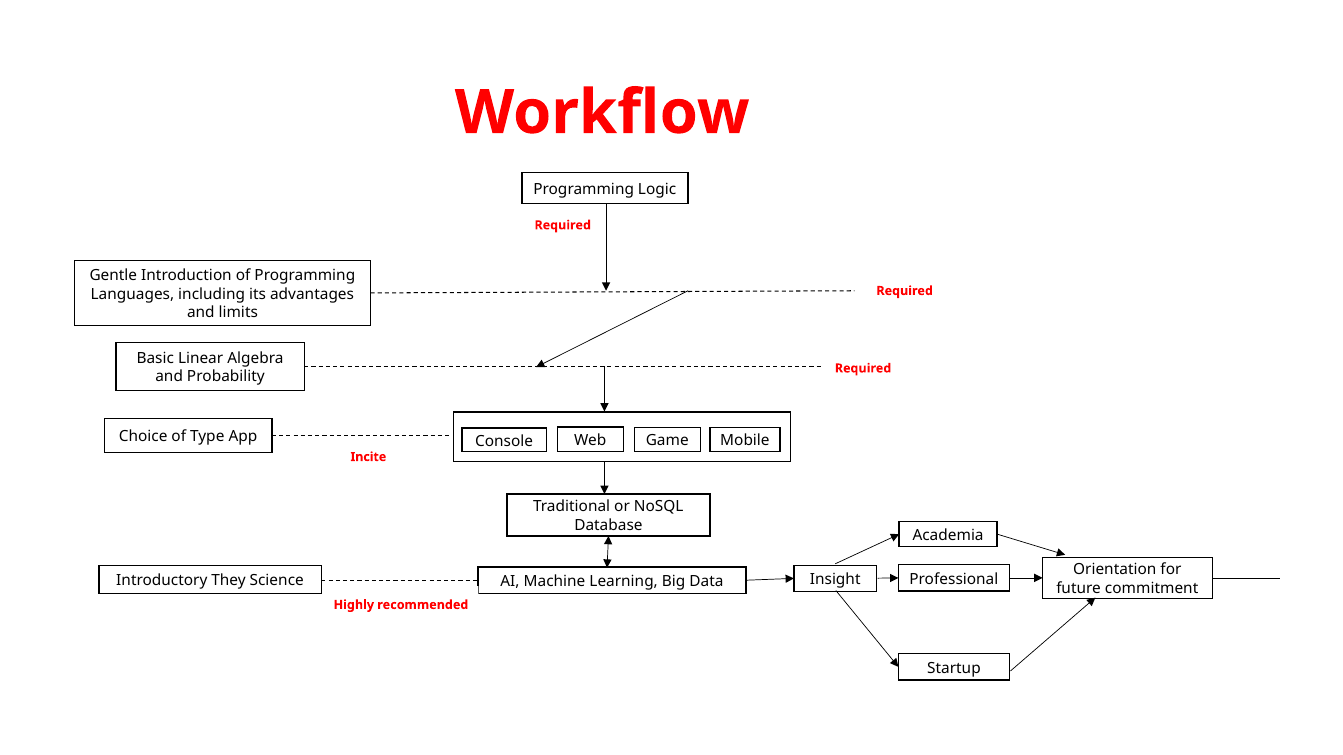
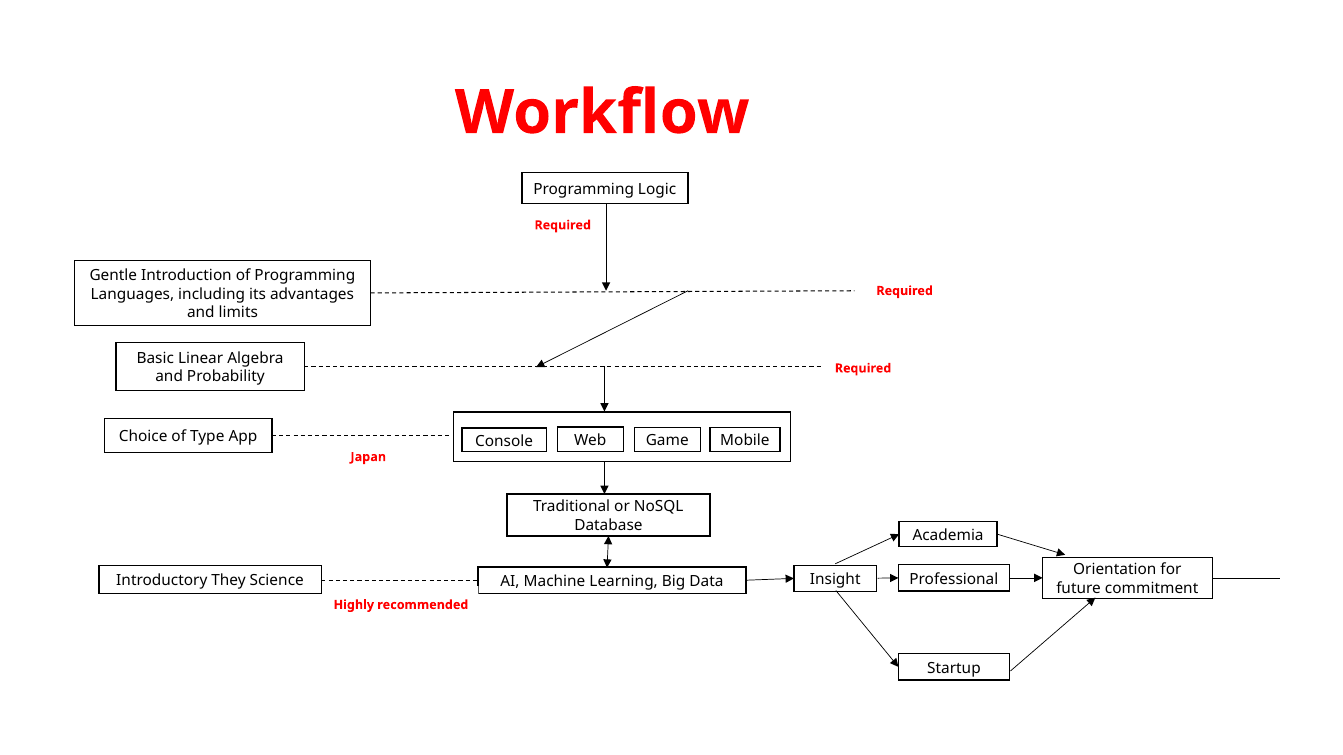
Incite: Incite -> Japan (368, 457)
